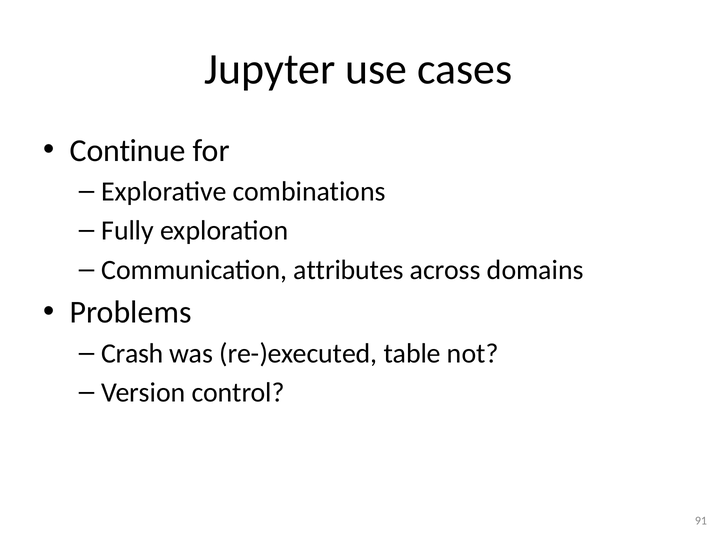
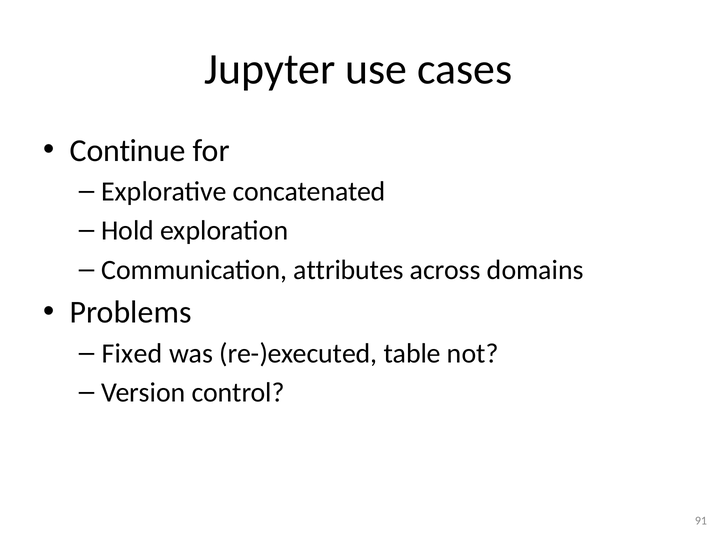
combinations: combinations -> concatenated (309, 192)
Fully: Fully -> Hold (128, 231)
Crash: Crash -> Fixed (132, 353)
